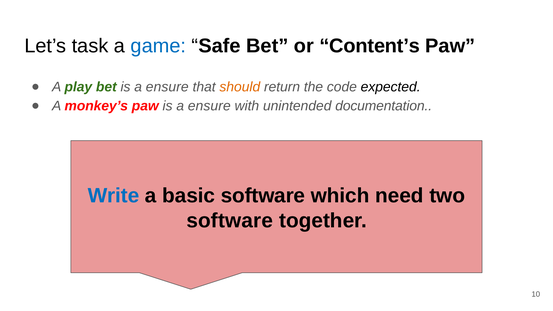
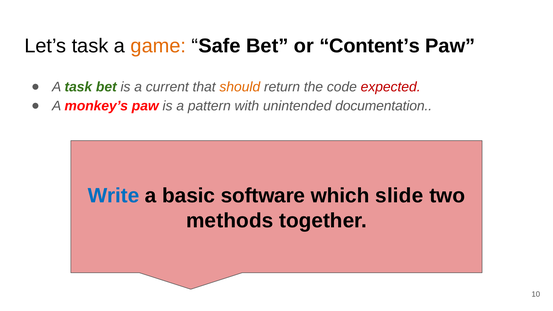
game colour: blue -> orange (158, 46)
A play: play -> task (78, 87)
bet is a ensure: ensure -> current (167, 87)
expected colour: black -> red (391, 87)
paw is a ensure: ensure -> pattern (209, 106)
need: need -> slide (399, 196)
software: software -> methods (230, 221)
